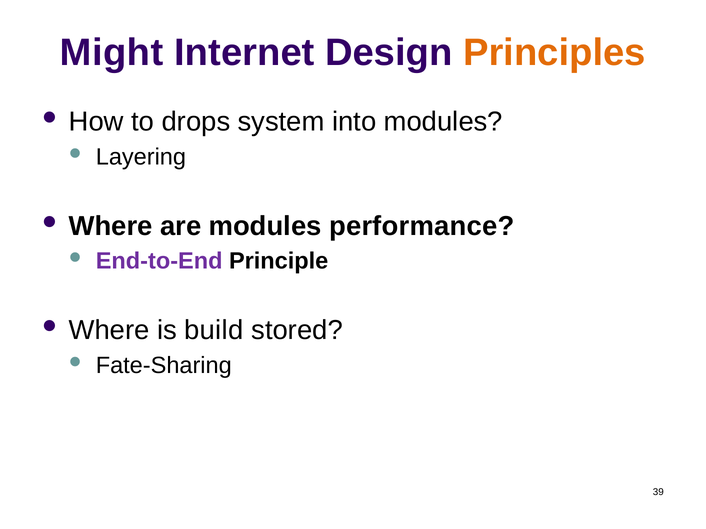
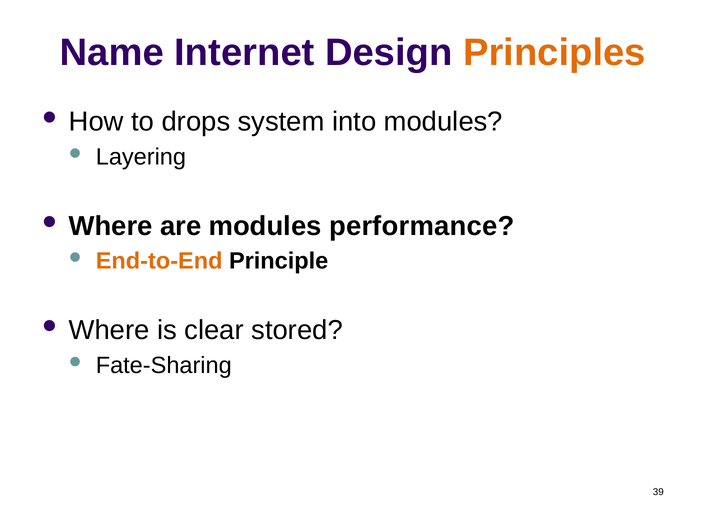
Might: Might -> Name (112, 53)
End-to-End colour: purple -> orange (159, 261)
build: build -> clear (214, 331)
